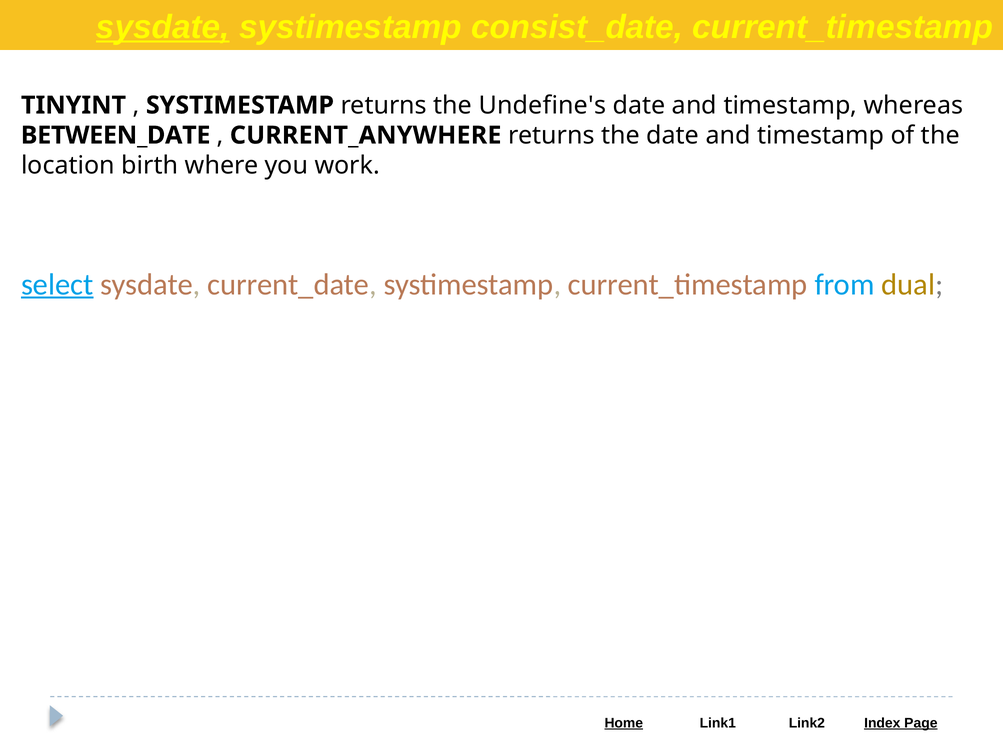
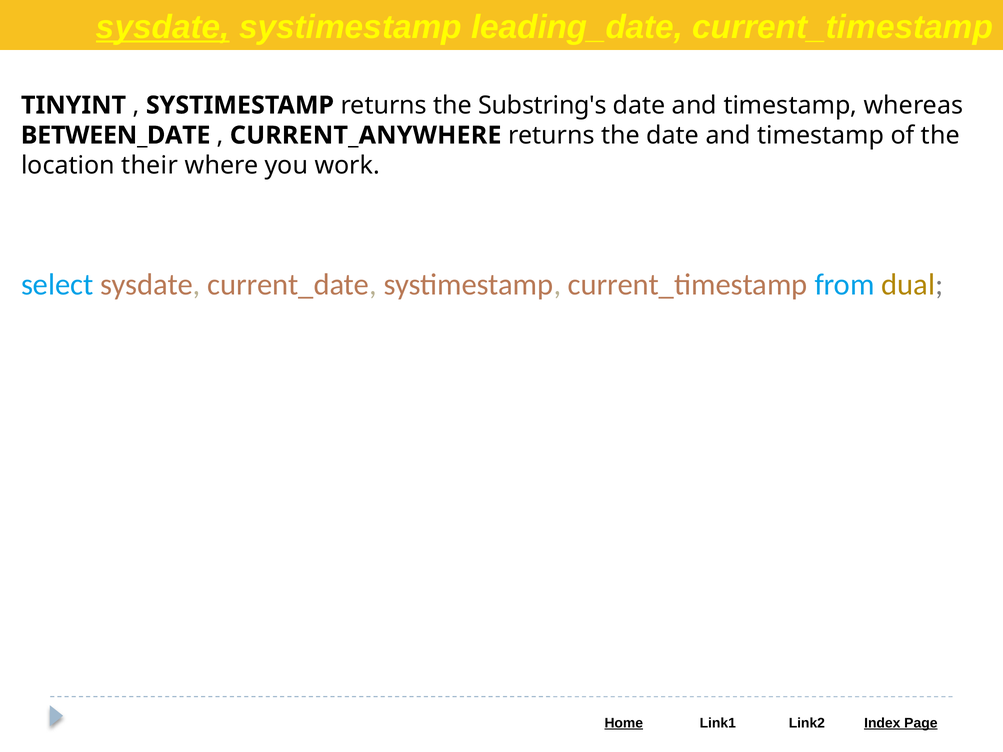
consist_date: consist_date -> leading_date (577, 27)
Undefine's: Undefine's -> Substring's (543, 105)
birth: birth -> their (150, 165)
select underline: present -> none (57, 285)
